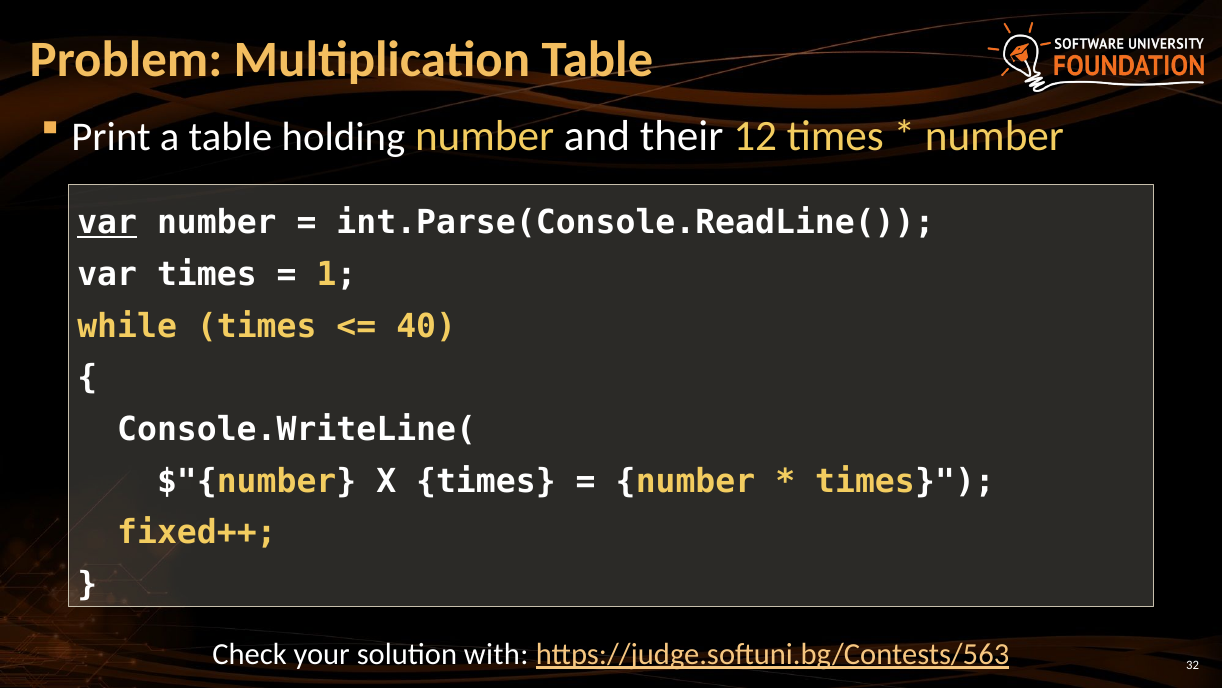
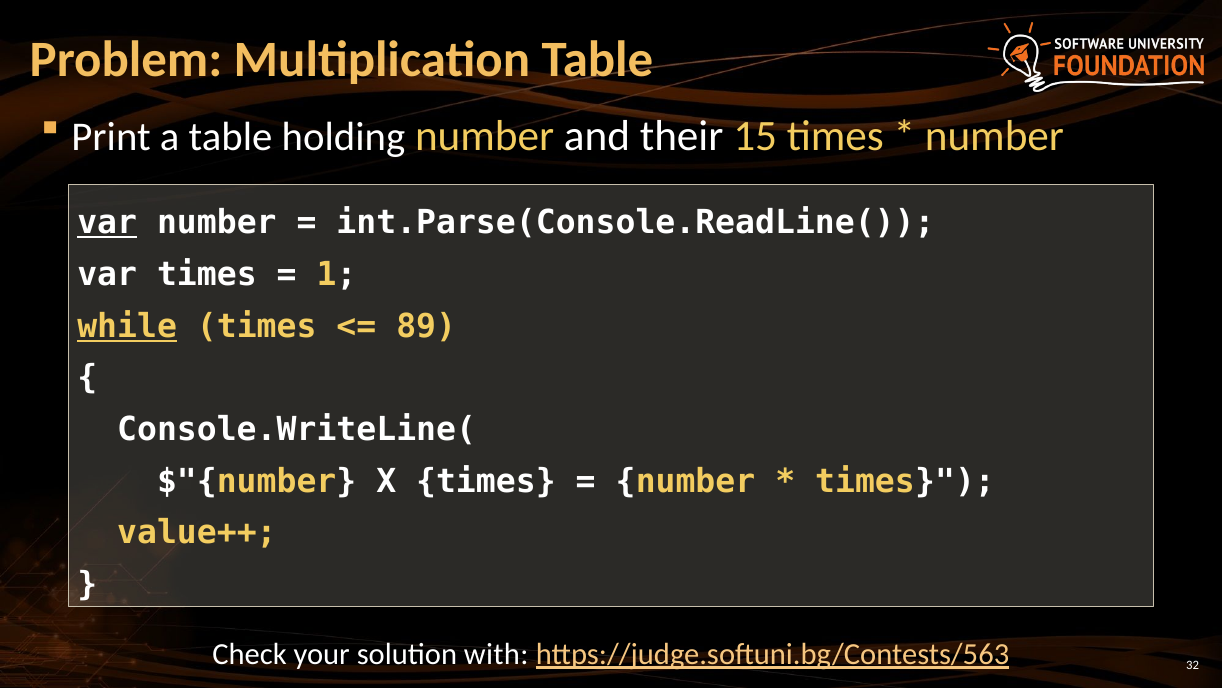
12: 12 -> 15 (755, 136)
while underline: none -> present (127, 326)
40: 40 -> 89 (426, 326)
fixed++: fixed++ -> value++ (197, 533)
